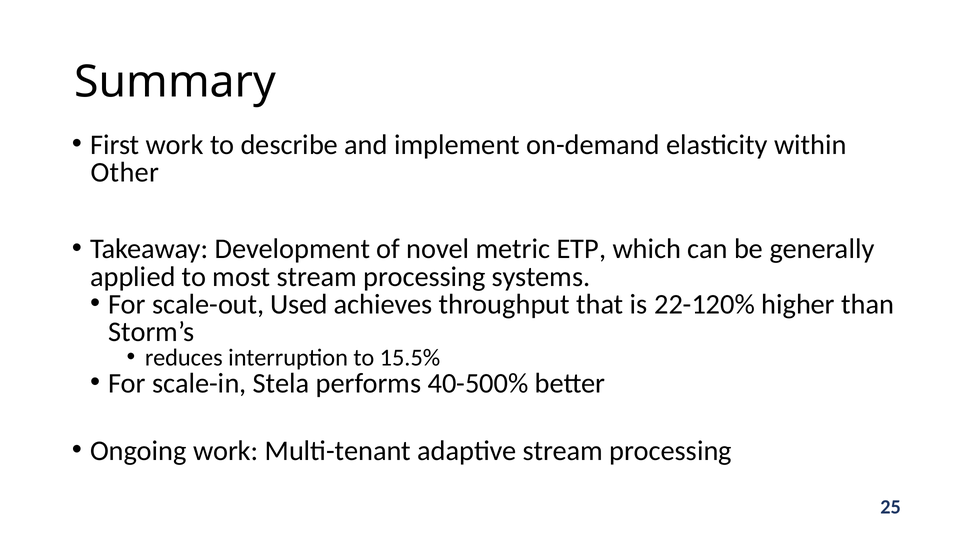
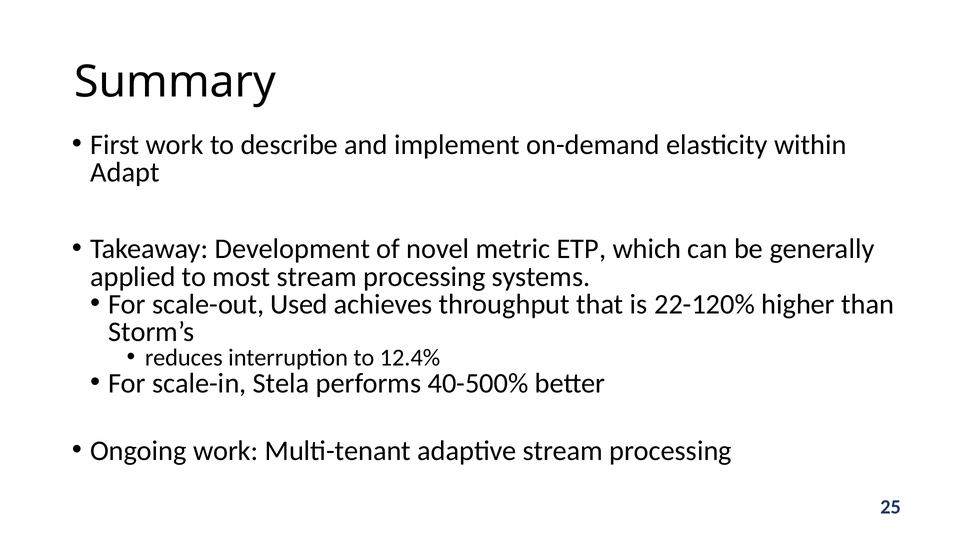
Other: Other -> Adapt (125, 172)
15.5%: 15.5% -> 12.4% (410, 358)
